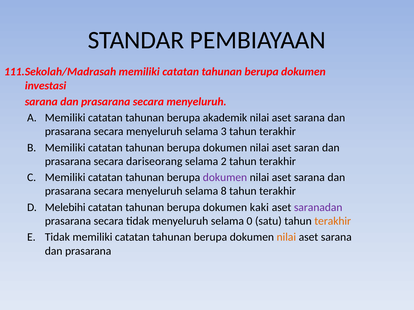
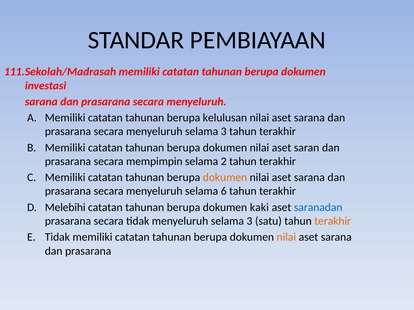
akademik: akademik -> kelulusan (225, 118)
dariseorang: dariseorang -> mempimpin (154, 162)
dokumen colour: purple -> orange (225, 178)
8: 8 -> 6 (224, 192)
saranadan colour: purple -> blue (318, 208)
tidak menyeluruh selama 0: 0 -> 3 (249, 221)
